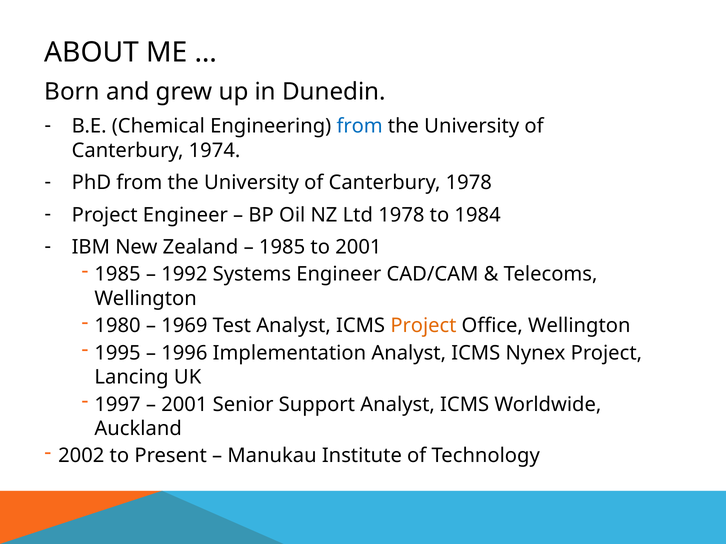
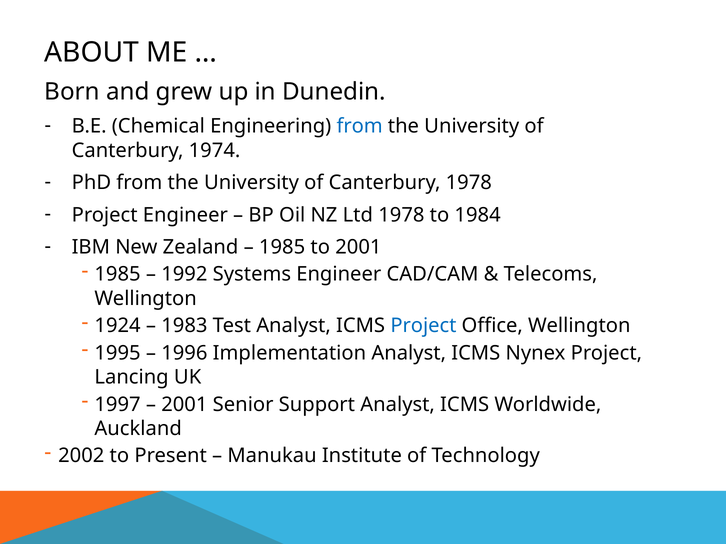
1980: 1980 -> 1924 (118, 326)
1969: 1969 -> 1983 (184, 326)
Project colour: orange -> blue (423, 326)
